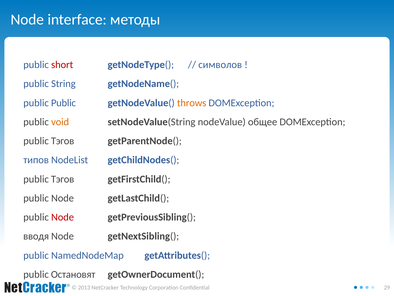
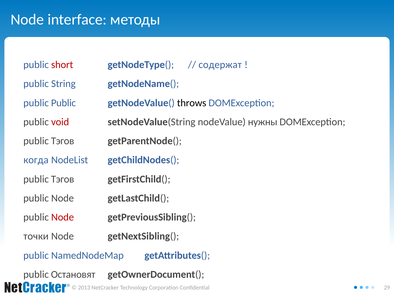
символов: символов -> содержат (220, 65)
throws colour: orange -> black (192, 103)
void colour: orange -> red (60, 122)
общее: общее -> нужны (263, 122)
типов: типов -> когда (36, 160)
вводя: вводя -> точки (36, 236)
